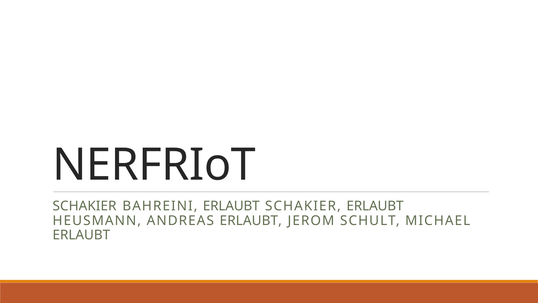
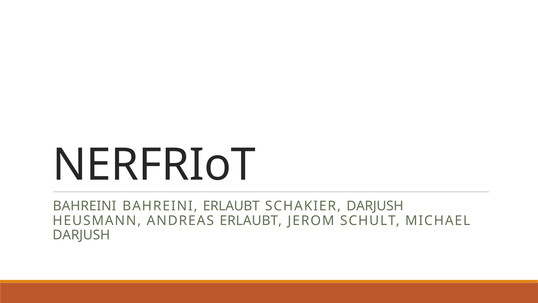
SCHAKIER: SCHAKIER -> BAHREINI (85, 206)
SCHAKIER ERLAUBT: ERLAUBT -> DARJUSH (375, 206)
ERLAUBT: ERLAUBT -> DARJUSH (81, 235)
